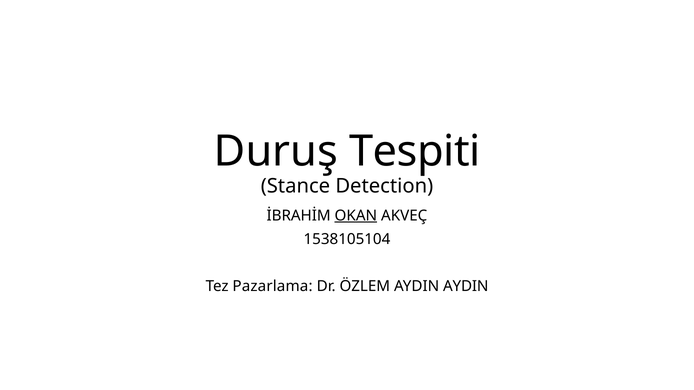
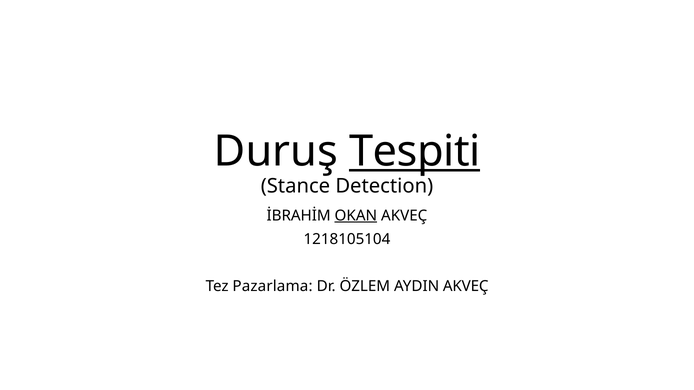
Tespiti underline: none -> present (415, 152)
1538105104: 1538105104 -> 1218105104 (347, 239)
AYDIN AYDIN: AYDIN -> AKVEÇ (466, 287)
